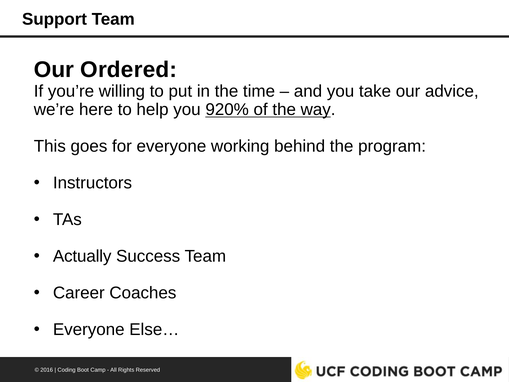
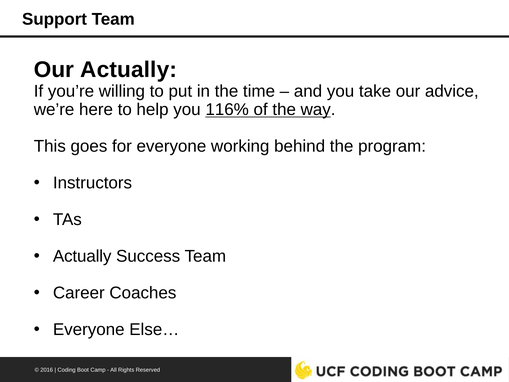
Our Ordered: Ordered -> Actually (129, 70)
920%: 920% -> 116% (227, 109)
